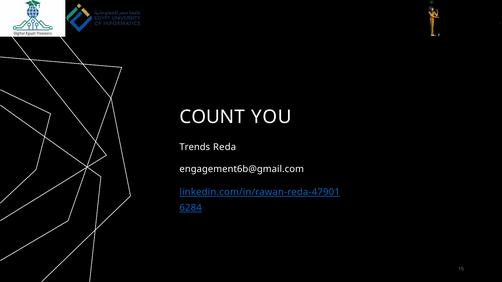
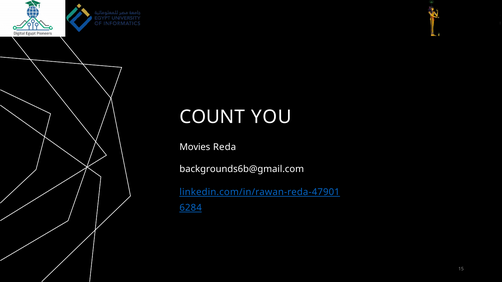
Trends: Trends -> Movies (195, 147)
engagement6b@gmail.com: engagement6b@gmail.com -> backgrounds6b@gmail.com (242, 169)
